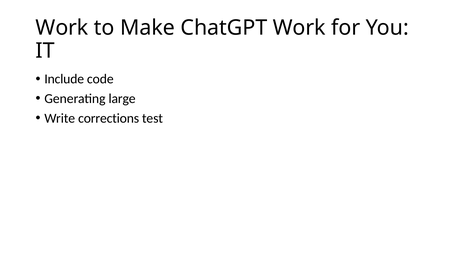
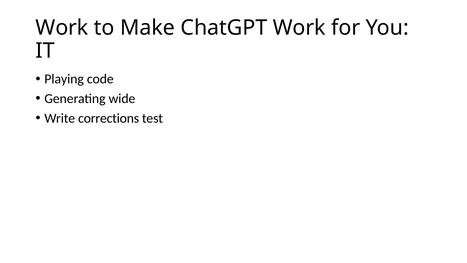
Include: Include -> Playing (64, 79)
large: large -> wide (122, 99)
